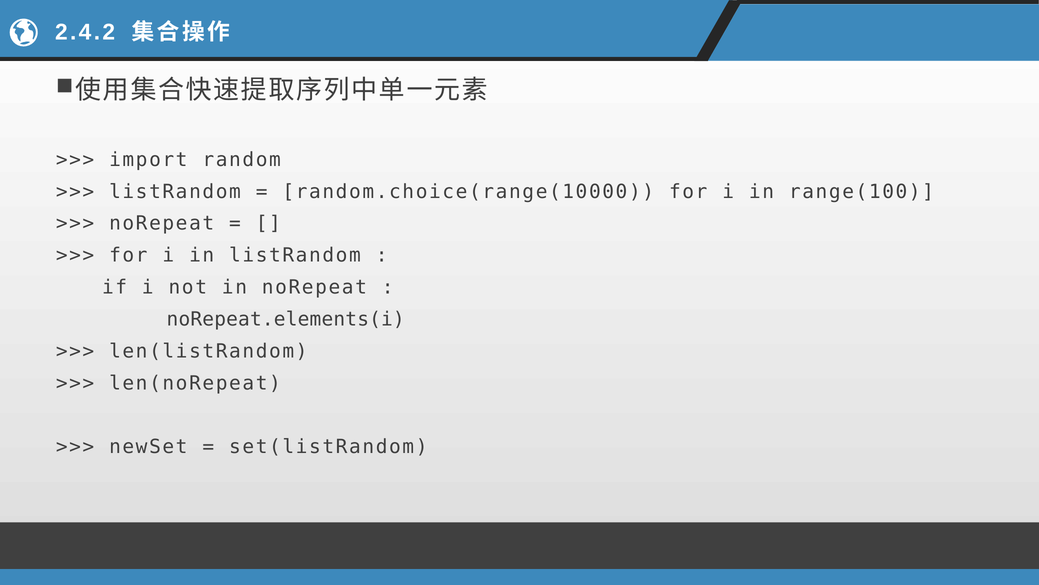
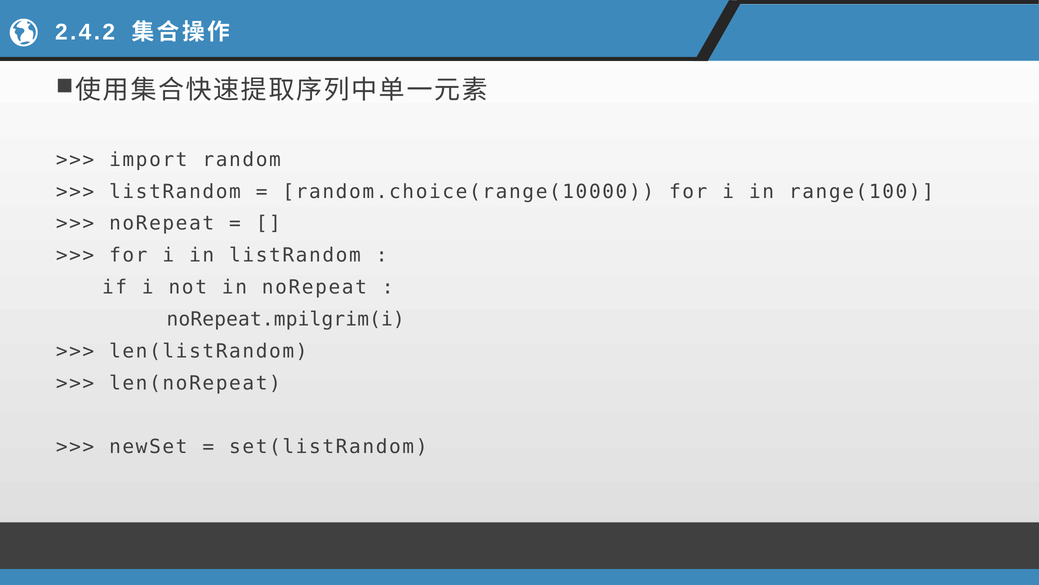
noRepeat.elements(i: noRepeat.elements(i -> noRepeat.mpilgrim(i (286, 319)
